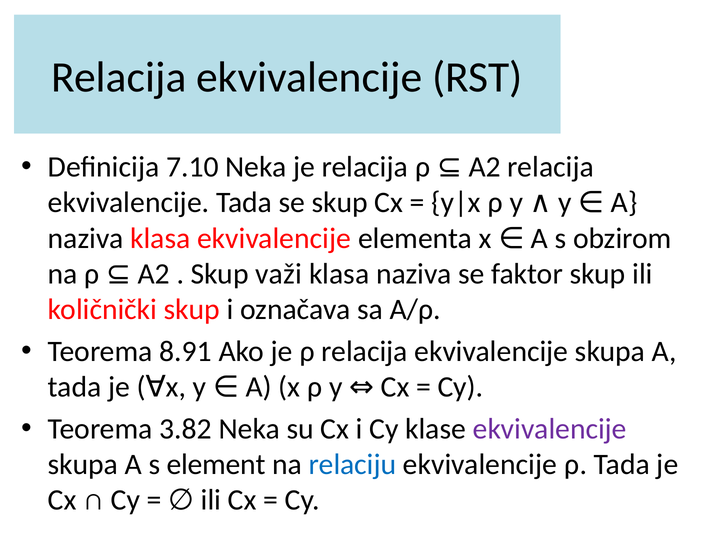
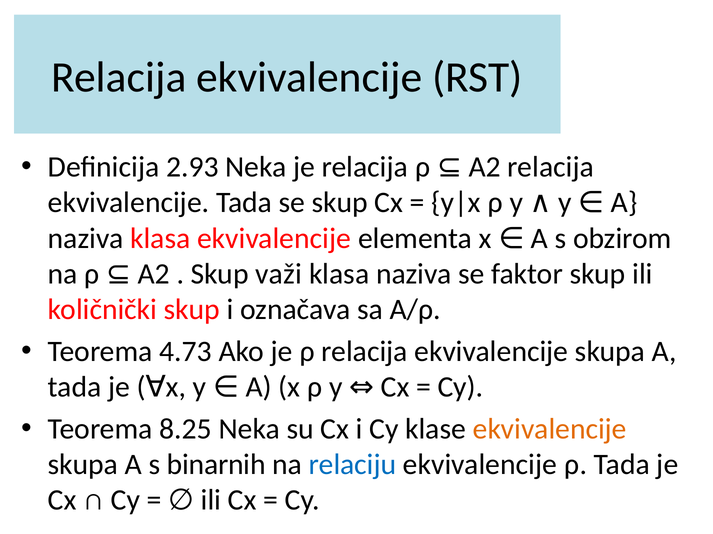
7.10: 7.10 -> 2.93 (192, 167)
8.91: 8.91 -> 4.73 (186, 352)
3.82: 3.82 -> 8.25 (186, 430)
ekvivalencije colour: purple -> orange (550, 430)
element: element -> binarnih (216, 465)
